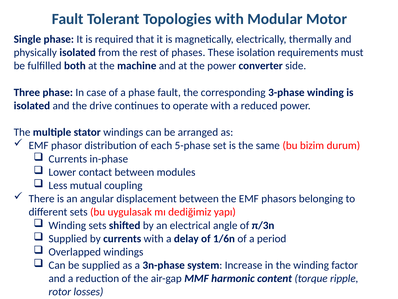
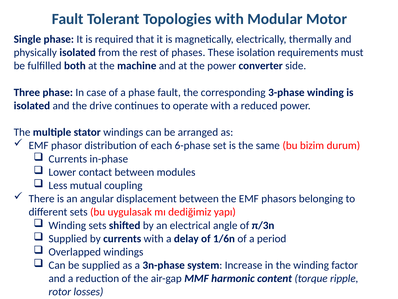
5-phase: 5-phase -> 6-phase (193, 145)
